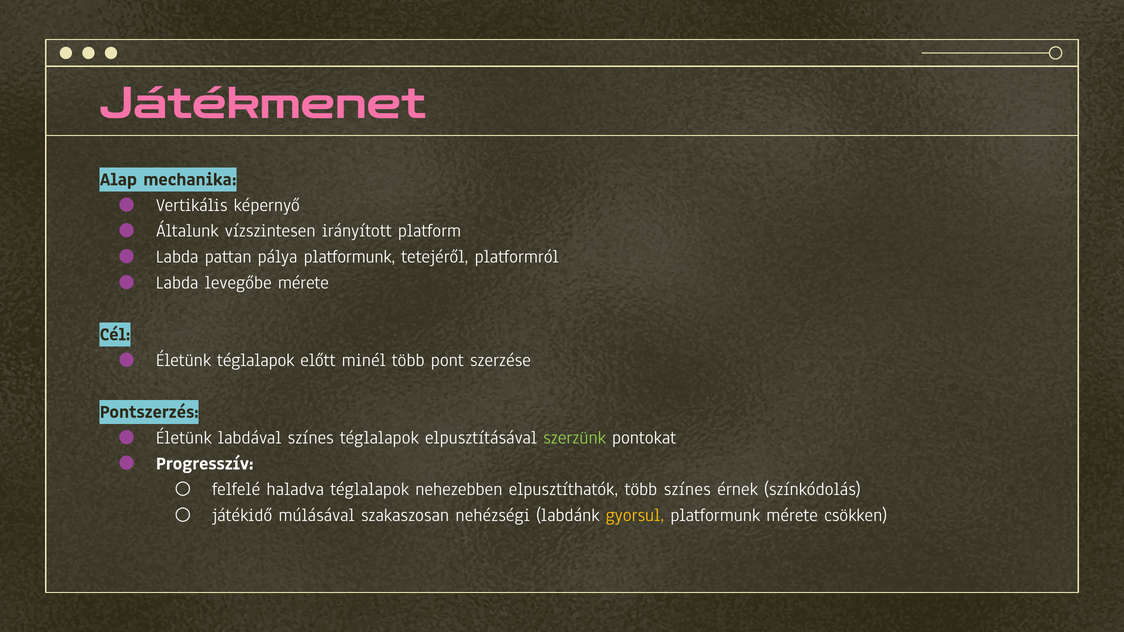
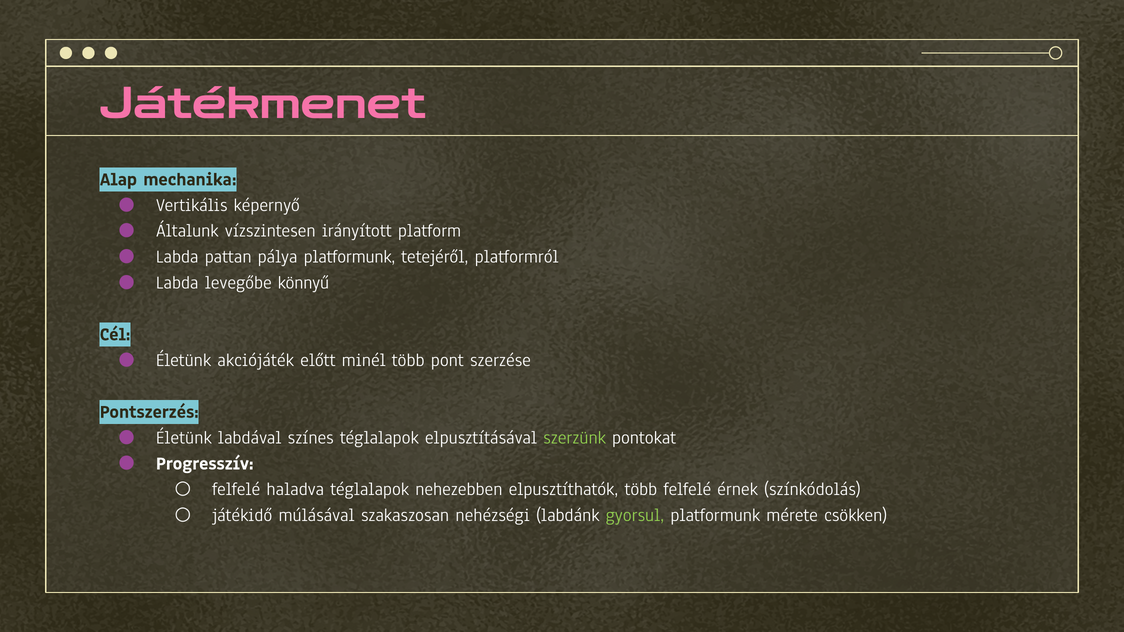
levegőbe mérete: mérete -> könnyű (303, 283)
Életünk téglalapok: téglalapok -> akciójáték (256, 360)
több színes: színes -> felfelé (687, 489)
gyorsul colour: yellow -> light green (635, 515)
